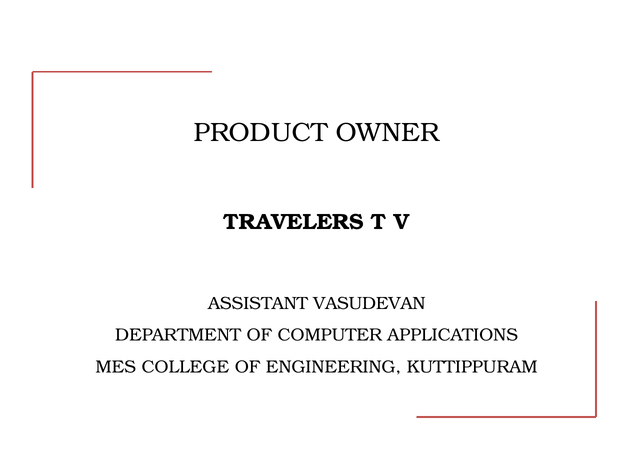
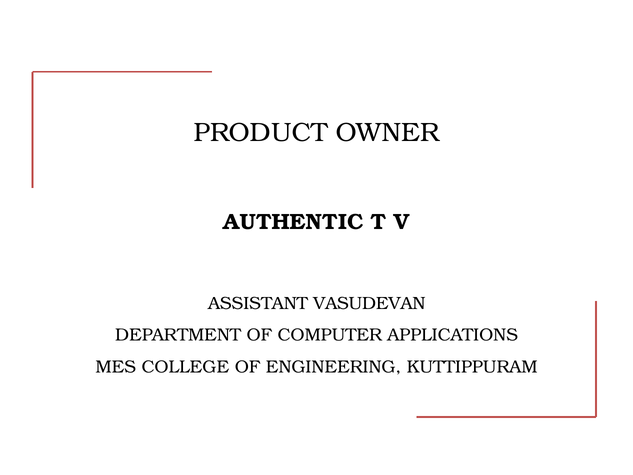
TRAVELERS: TRAVELERS -> AUTHENTIC (293, 222)
